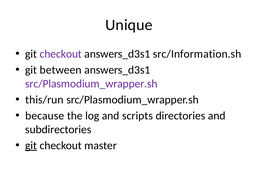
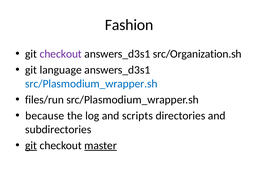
Unique: Unique -> Fashion (129, 25)
src/Information.sh: src/Information.sh -> src/Organization.sh (197, 54)
between: between -> language (61, 70)
src/Plasmodium_wrapper.sh colour: purple -> blue (91, 84)
this/run: this/run -> files/run (45, 100)
master underline: none -> present (101, 146)
